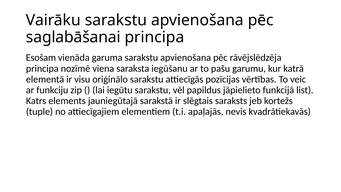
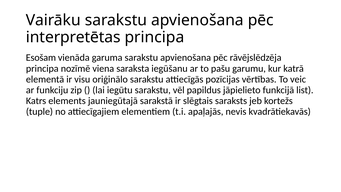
saglabāšanai: saglabāšanai -> interpretētas (73, 37)
